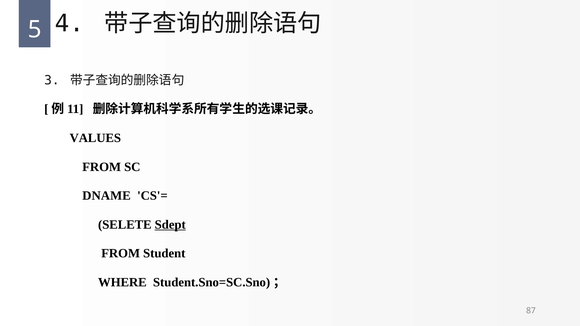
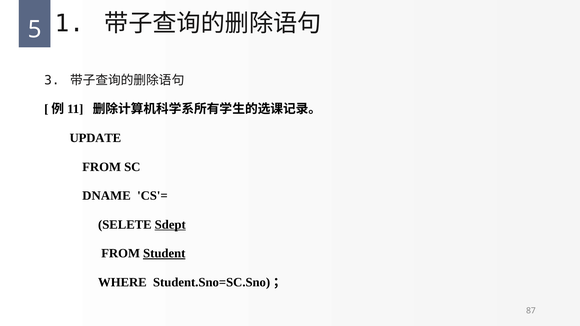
4: 4 -> 1 (69, 24)
VALUES: VALUES -> UPDATE (95, 138)
Student underline: none -> present (164, 254)
